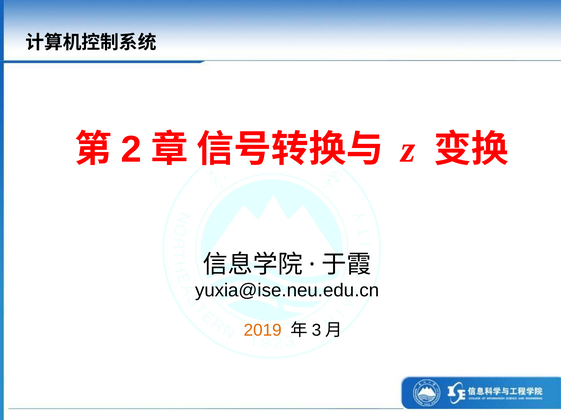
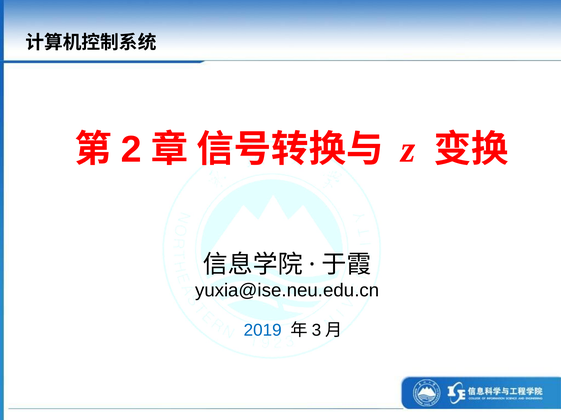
2019 colour: orange -> blue (263, 331)
